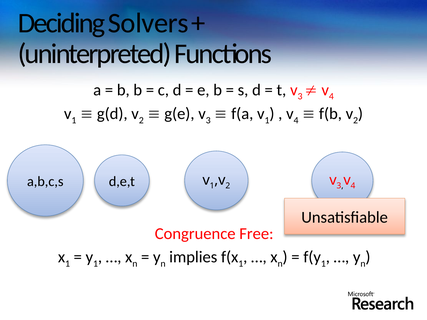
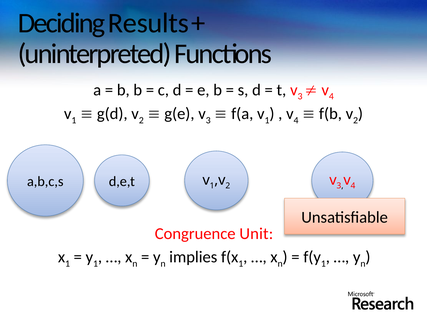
Solvers: Solvers -> Results (148, 23)
Free: Free -> Unit (256, 234)
